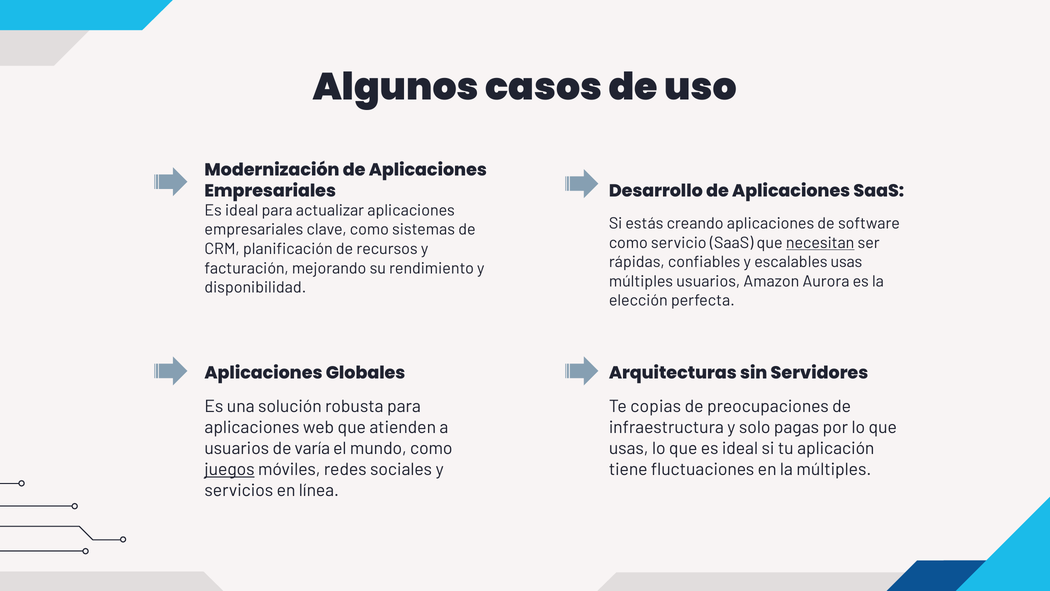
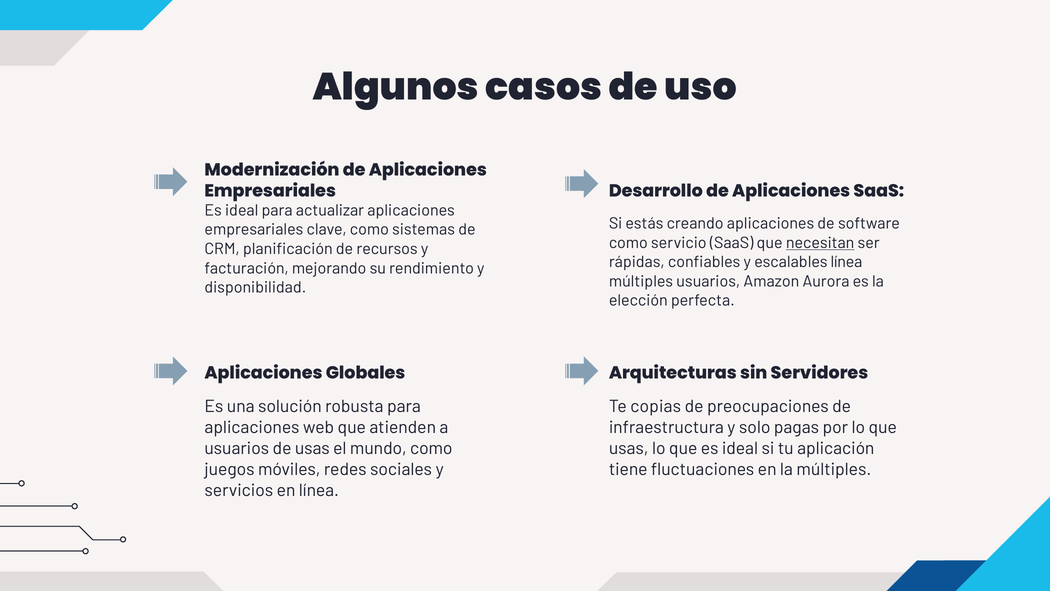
escalables usas: usas -> línea (846, 262)
de varía: varía -> usas (312, 448)
juegos underline: present -> none (230, 469)
